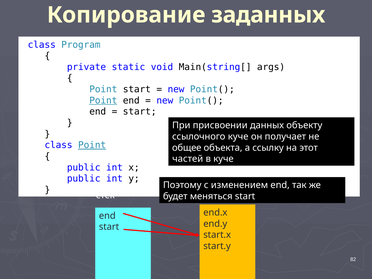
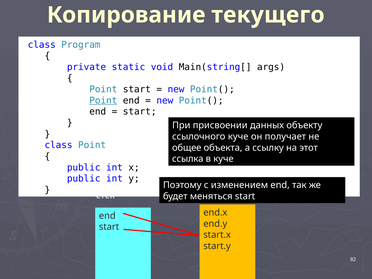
заданных: заданных -> текущего (268, 15)
Point underline: present -> none (92, 145)
частей: частей -> ссылка (188, 159)
